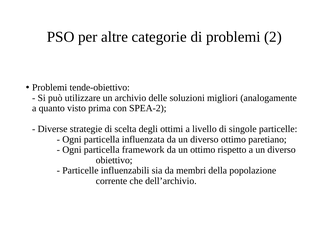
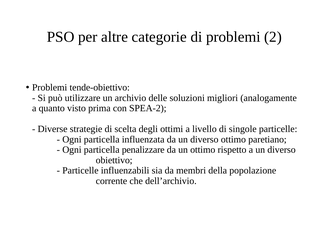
framework: framework -> penalizzare (143, 150)
